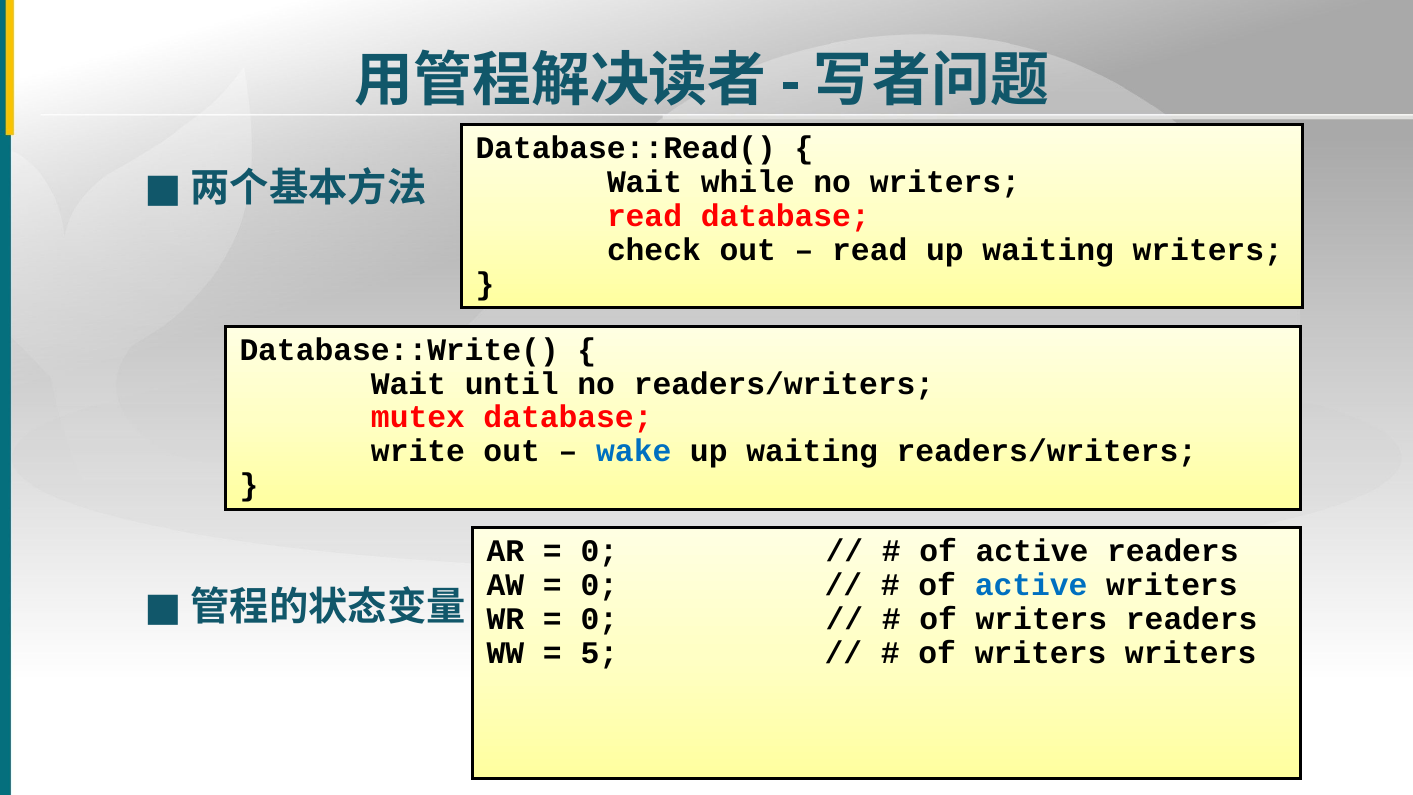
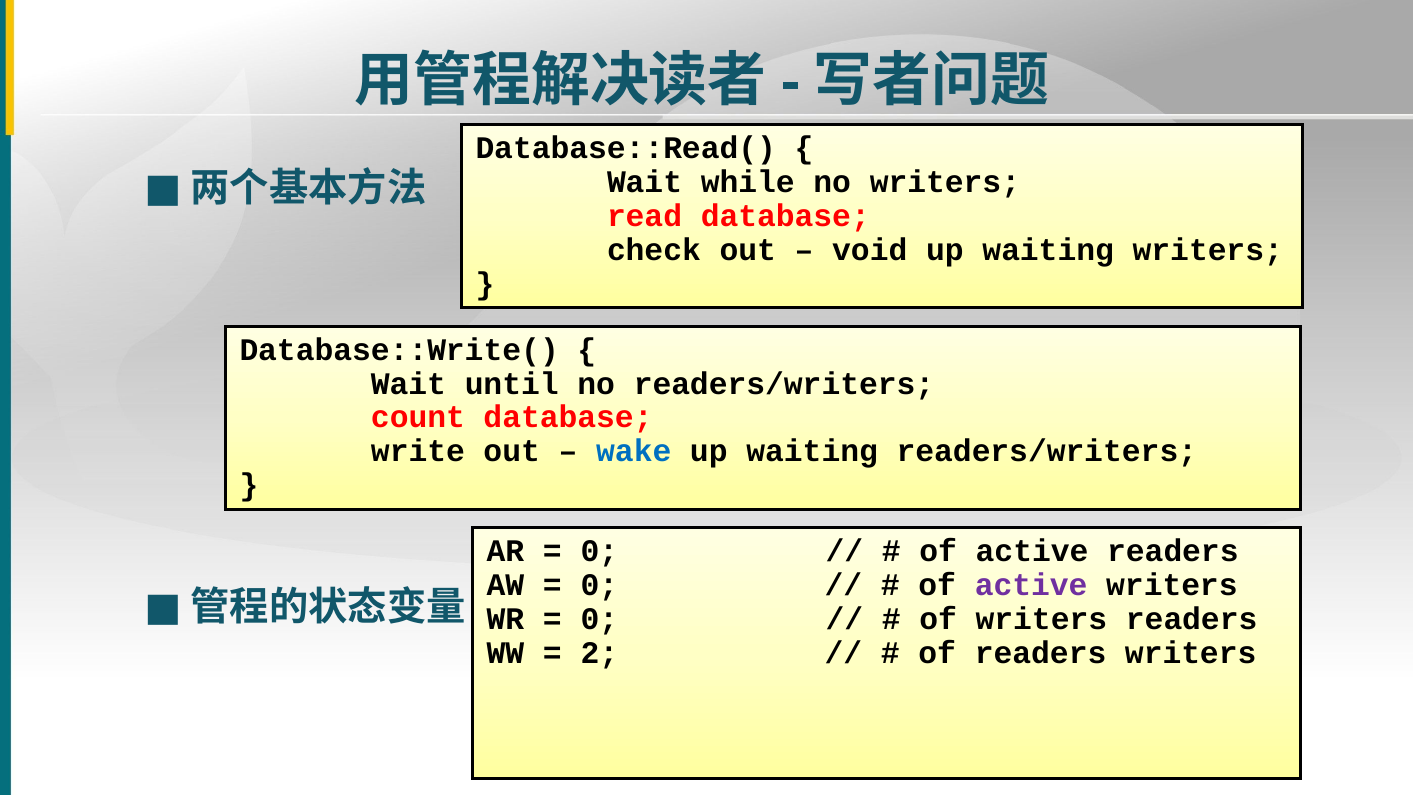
read: read -> void (870, 250)
mutex: mutex -> count (418, 417)
active colour: blue -> purple (1031, 585)
5: 5 -> 2 (599, 653)
writers: writers -> readers (1041, 653)
